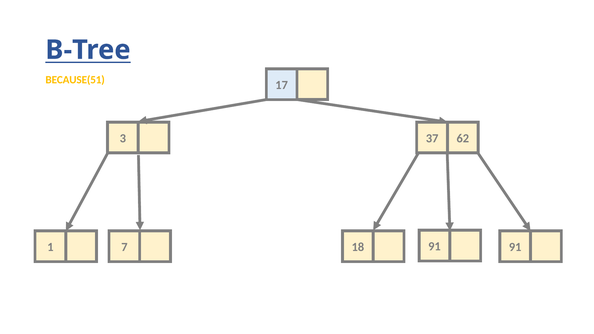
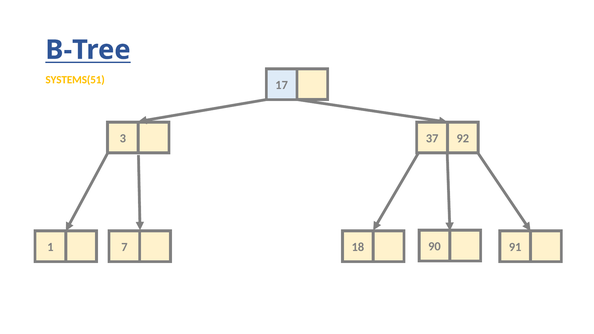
BECAUSE(51: BECAUSE(51 -> SYSTEMS(51 (75, 80)
62: 62 -> 92 (463, 138)
7 91: 91 -> 90 (434, 247)
